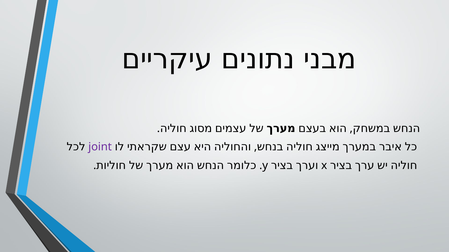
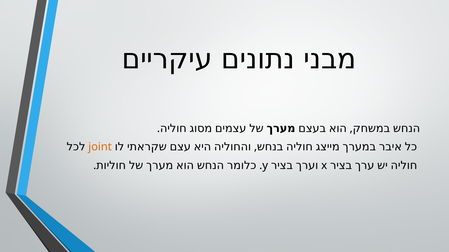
joint colour: purple -> orange (100, 147)
